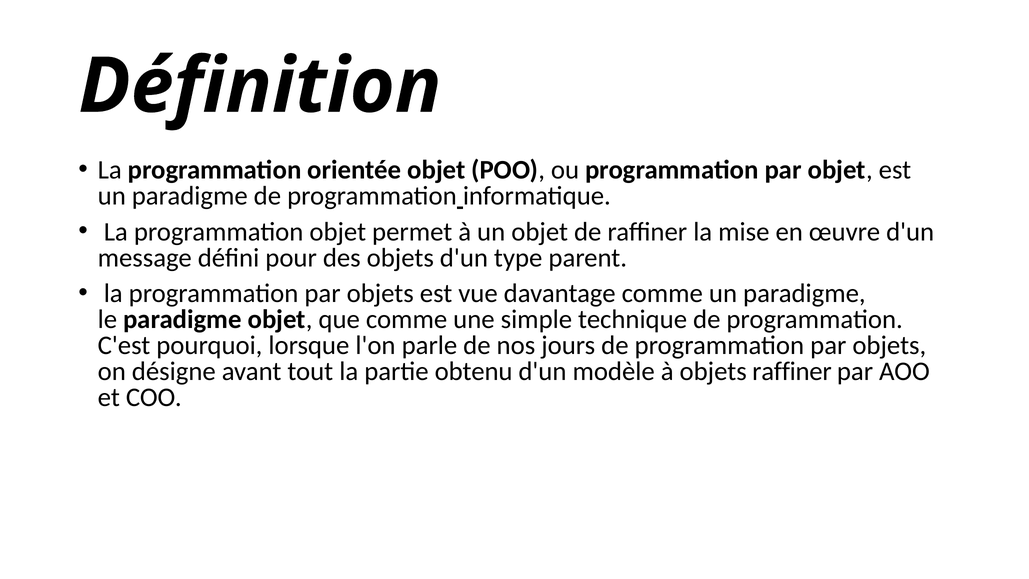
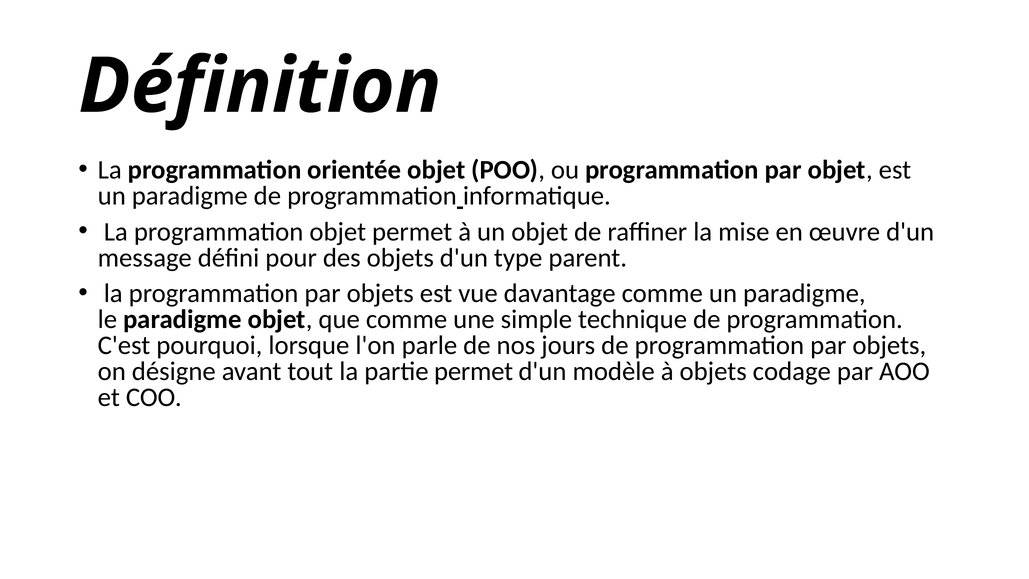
partie obtenu: obtenu -> permet (474, 371)
objets raffiner: raffiner -> codage (792, 371)
